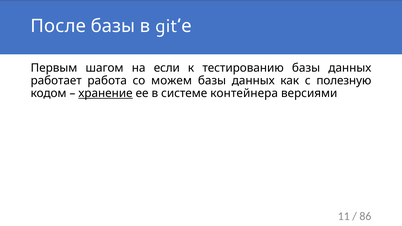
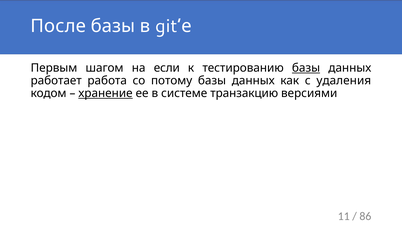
базы underline: none -> present (306, 68)
можем: можем -> потому (172, 81)
полезную: полезную -> удаления (344, 81)
контейнера: контейнера -> транзакцию (244, 93)
